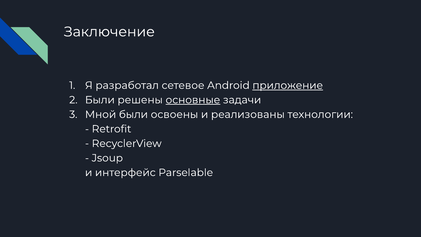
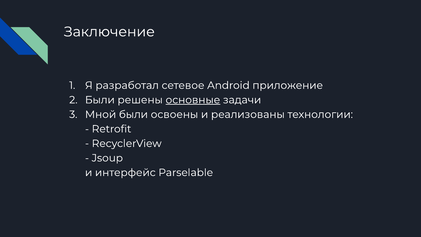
приложение underline: present -> none (288, 85)
